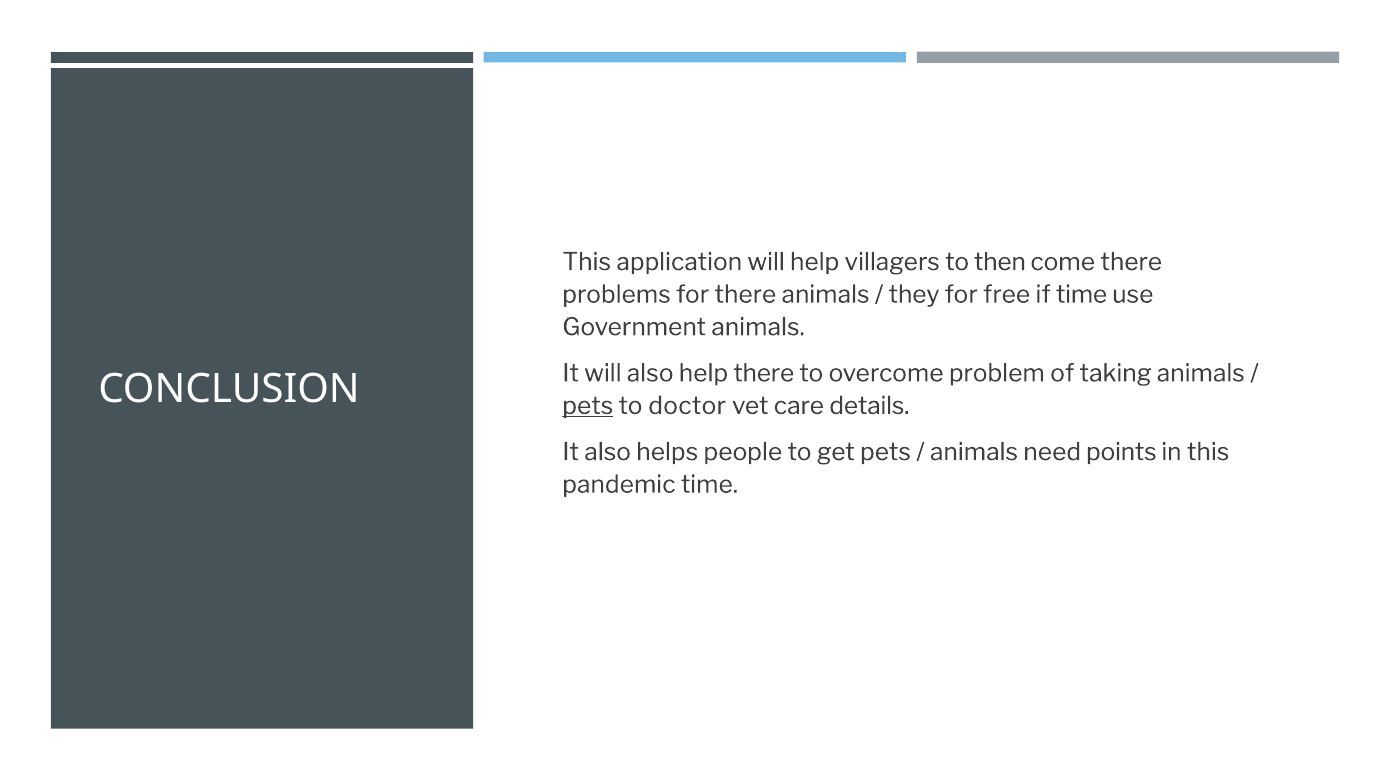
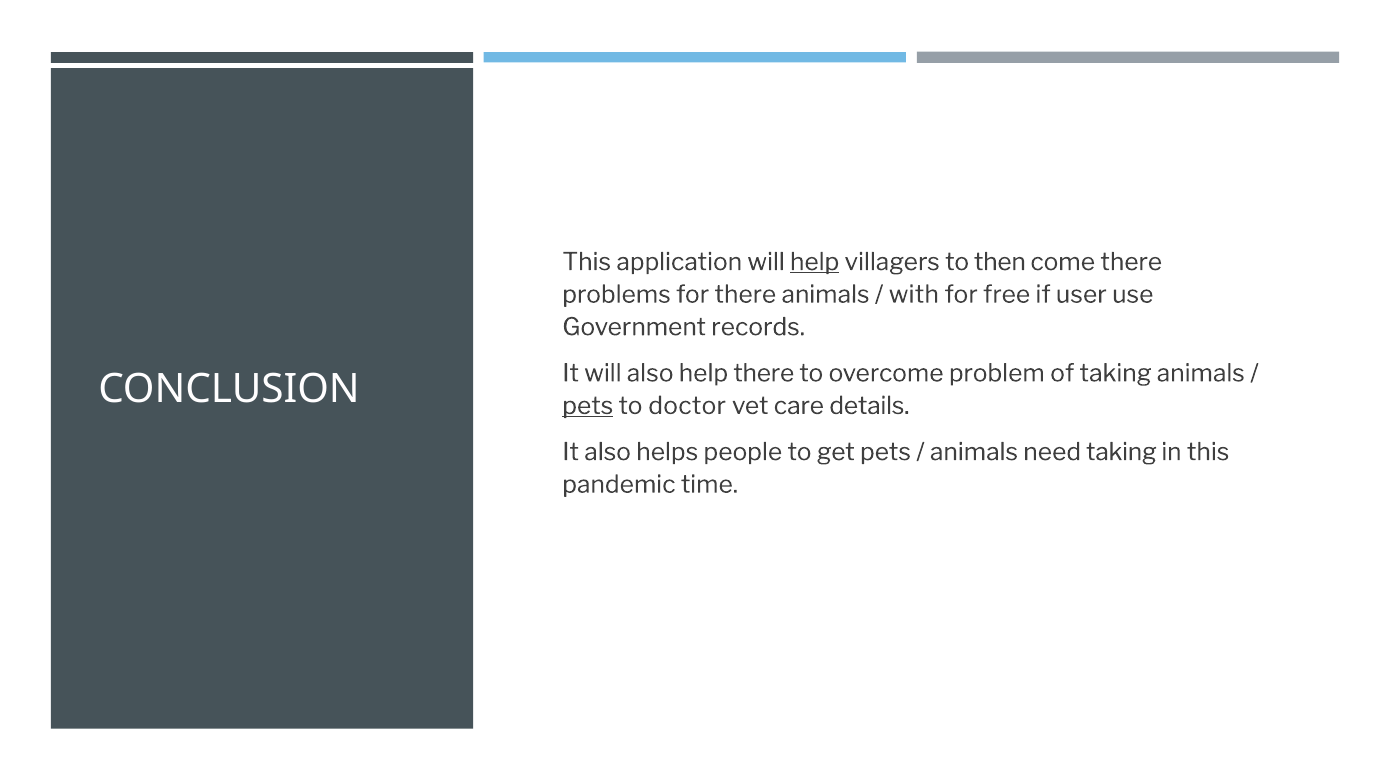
help underline: none -> present (815, 262)
they: they -> with (914, 295)
if time: time -> user (1081, 295)
Government animals: animals -> records (758, 327)
need points: points -> taking (1121, 452)
